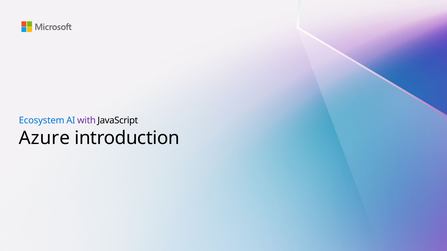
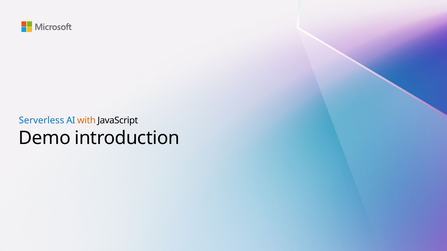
Ecosystem: Ecosystem -> Serverless (42, 121)
with colour: purple -> orange (87, 121)
Azure: Azure -> Demo (45, 138)
